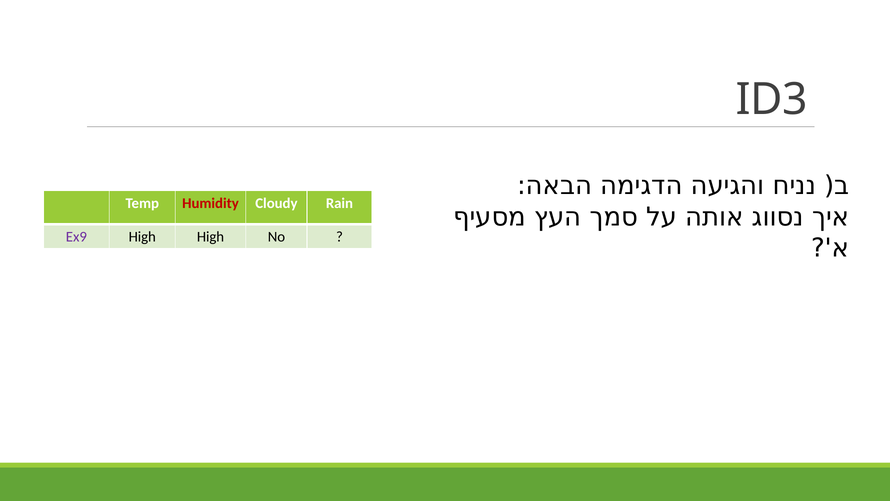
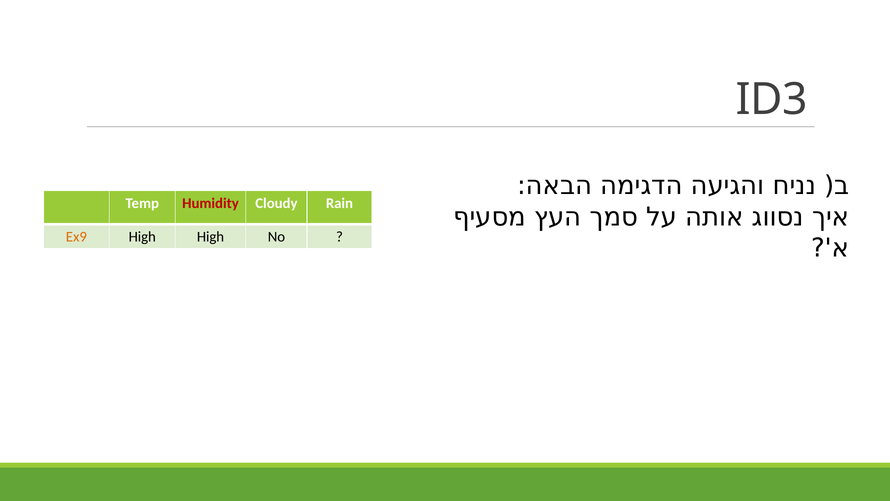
Ex9 colour: purple -> orange (76, 237)
